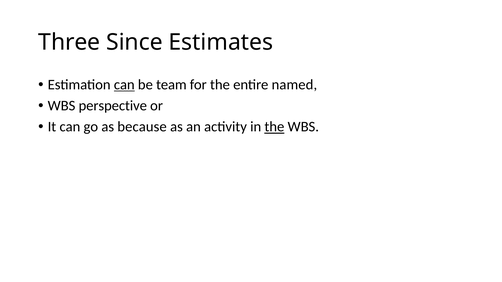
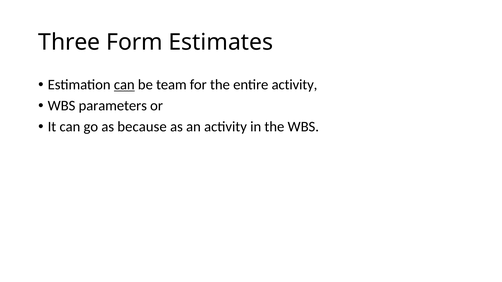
Since: Since -> Form (134, 42)
entire named: named -> activity (294, 85)
perspective: perspective -> parameters (113, 106)
the underline: present -> none (274, 127)
